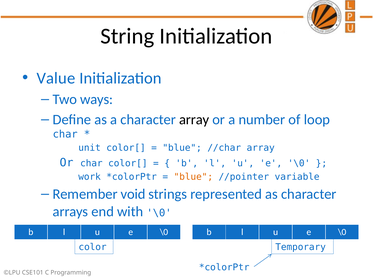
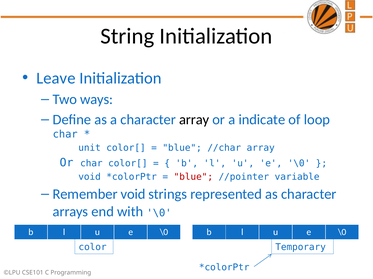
Value: Value -> Leave (56, 78)
number: number -> indicate (262, 120)
work: work -> void (90, 177)
blue colour: orange -> red (193, 177)
